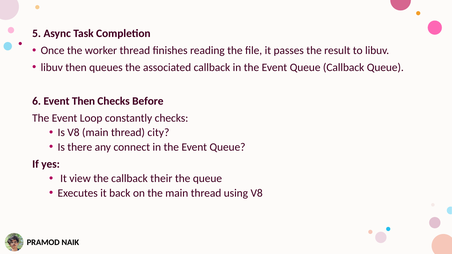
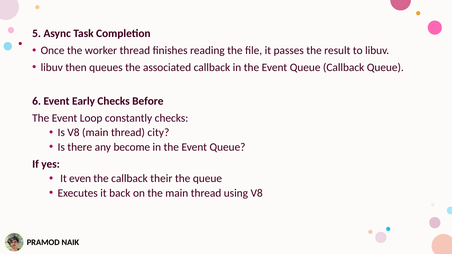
Event Then: Then -> Early (84, 101)
connect: connect -> become (132, 147)
view: view -> even (80, 179)
